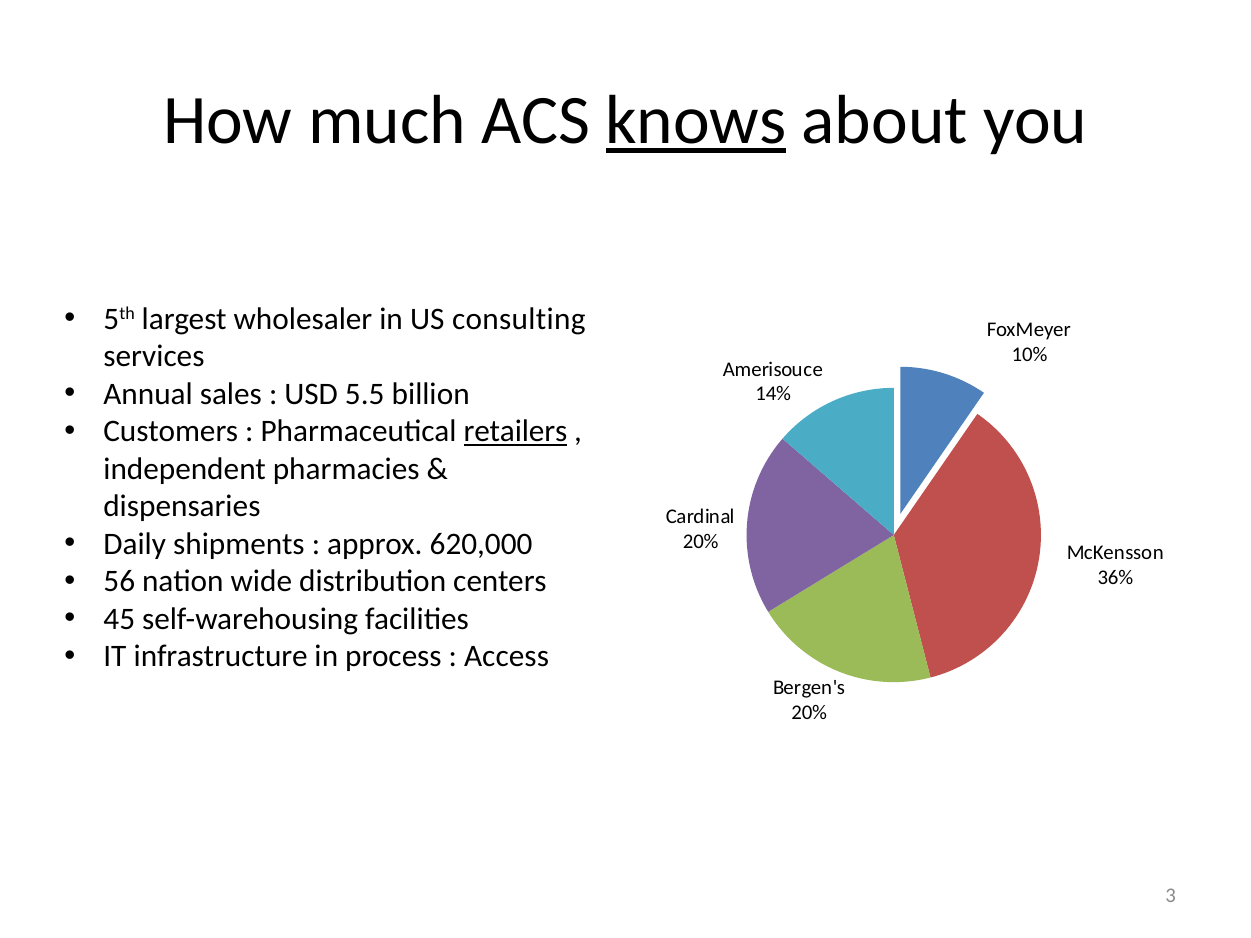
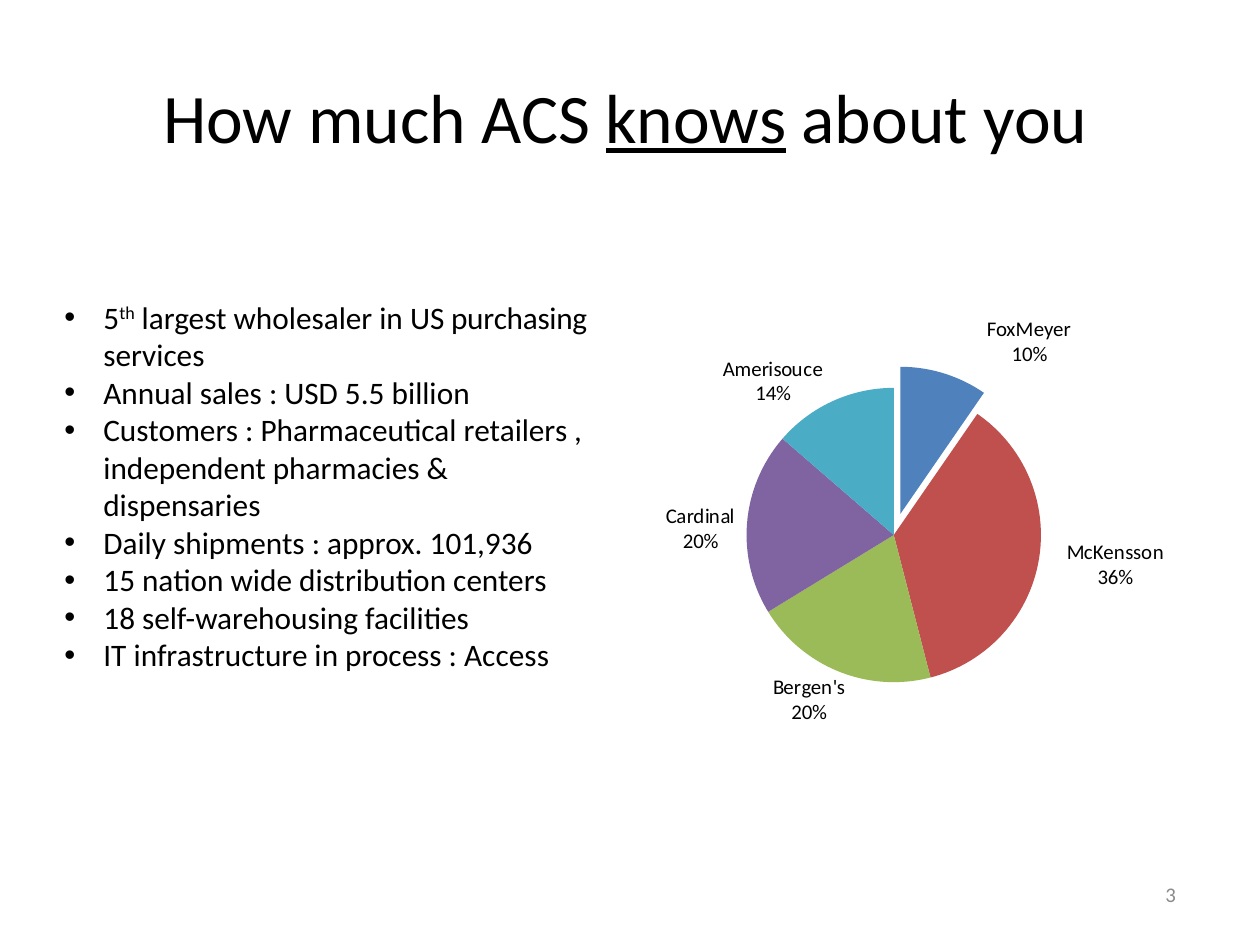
consulting: consulting -> purchasing (519, 319)
retailers underline: present -> none (515, 432)
620,000: 620,000 -> 101,936 (481, 544)
56: 56 -> 15 (119, 582)
45: 45 -> 18 (119, 619)
